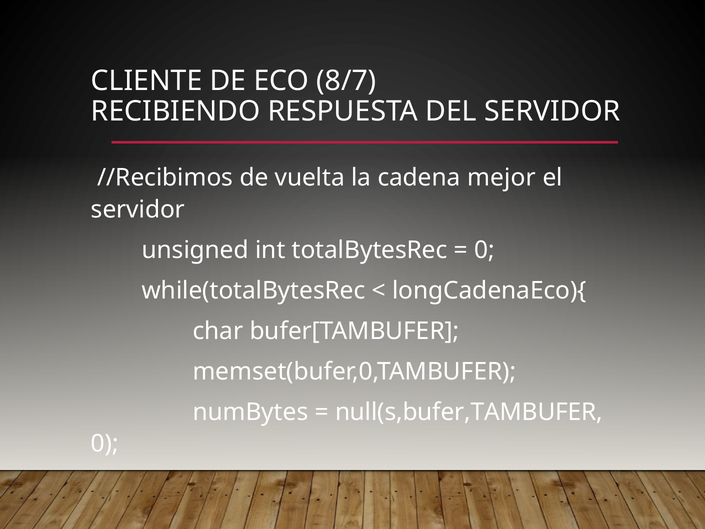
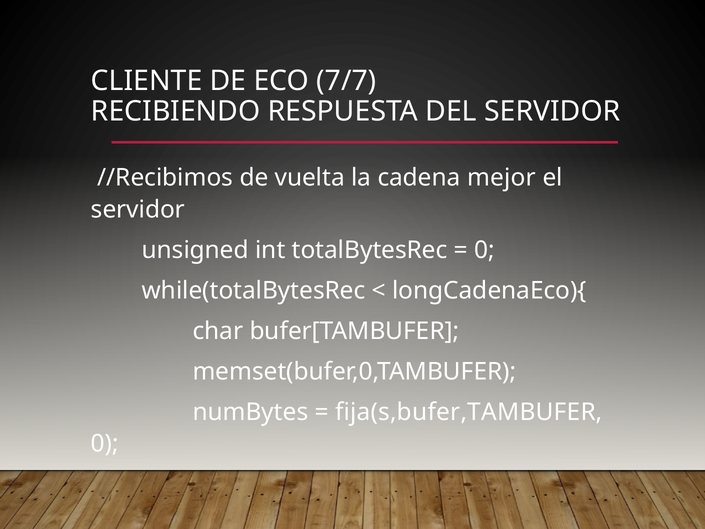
8/7: 8/7 -> 7/7 (346, 81)
null(s,bufer,TAMBUFER: null(s,bufer,TAMBUFER -> fija(s,bufer,TAMBUFER (469, 412)
